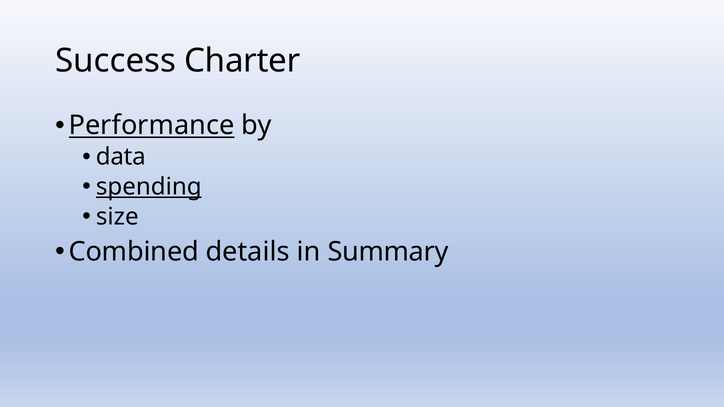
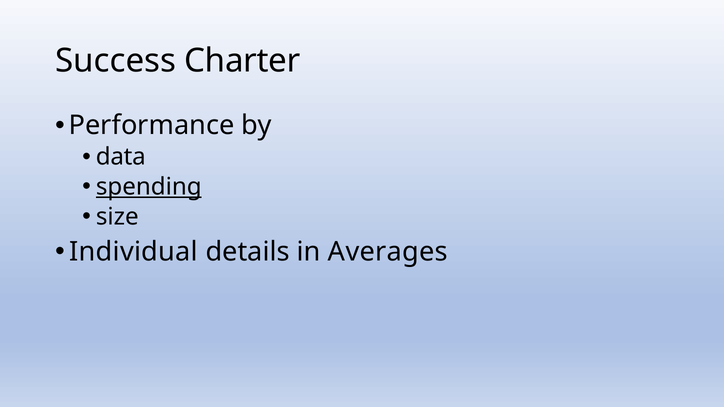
Performance underline: present -> none (152, 126)
Combined: Combined -> Individual (134, 252)
Summary: Summary -> Averages (388, 252)
